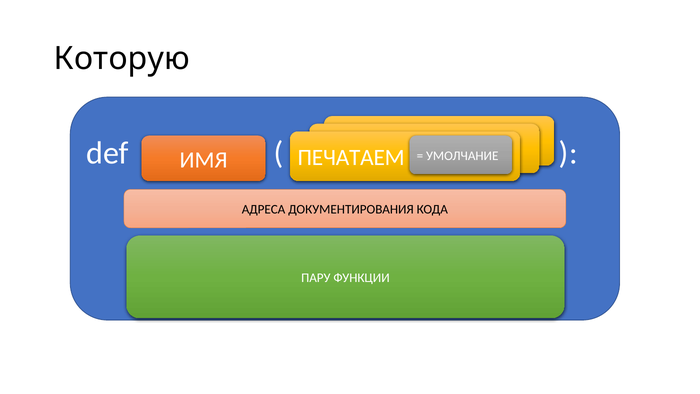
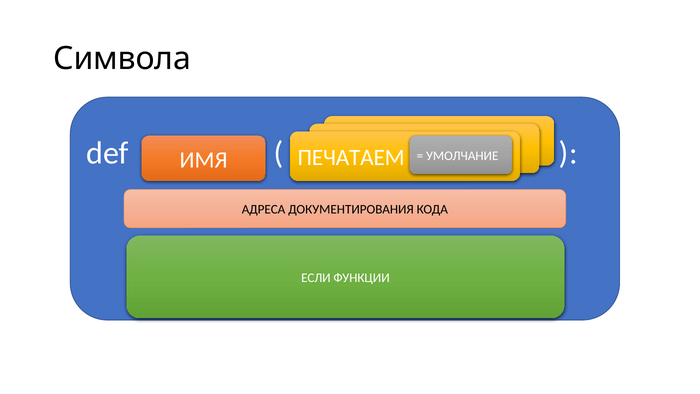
Которую: Которую -> Символа (122, 59)
ПАРУ: ПАРУ -> ЕСЛИ (316, 278)
